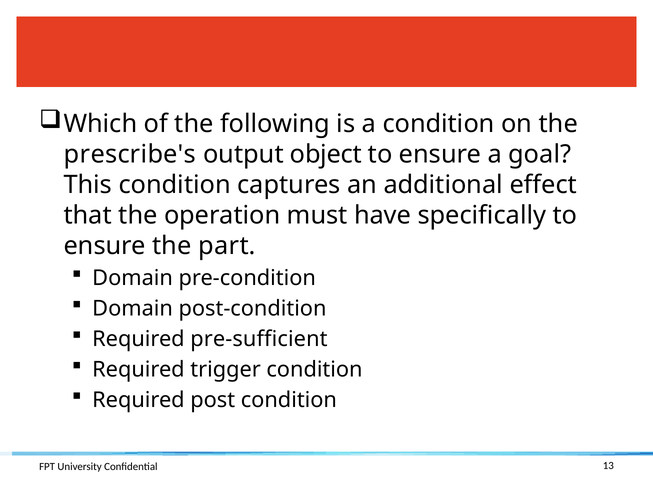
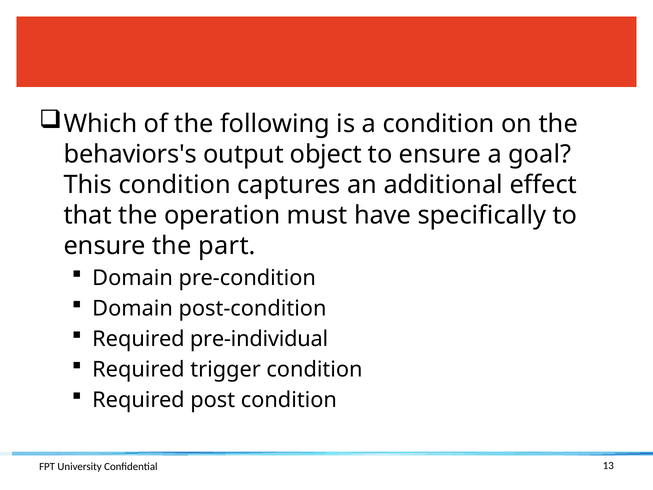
prescribe's: prescribe's -> behaviors's (130, 154)
pre-sufficient: pre-sufficient -> pre-individual (259, 339)
